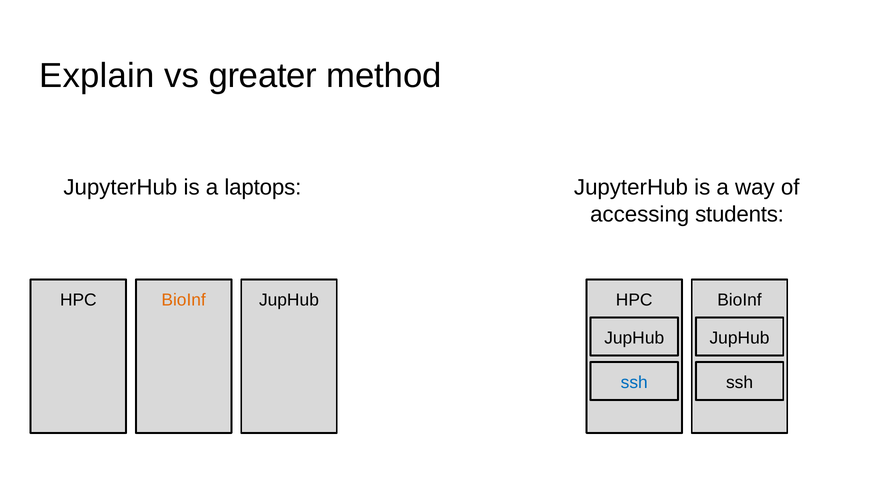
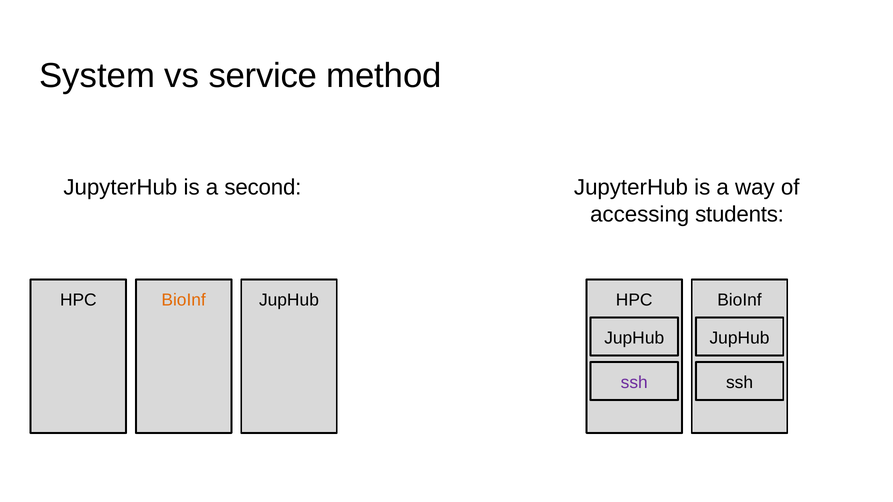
Explain: Explain -> System (97, 76)
greater: greater -> service (263, 76)
laptops: laptops -> second (263, 188)
ssh colour: blue -> purple (634, 383)
